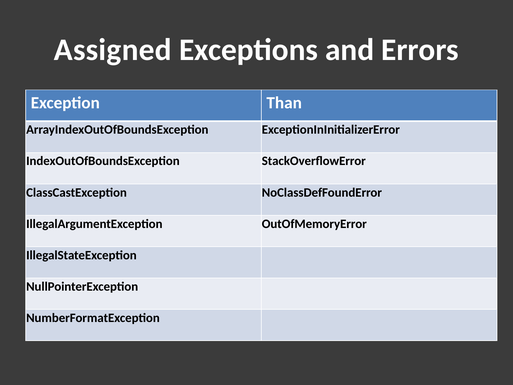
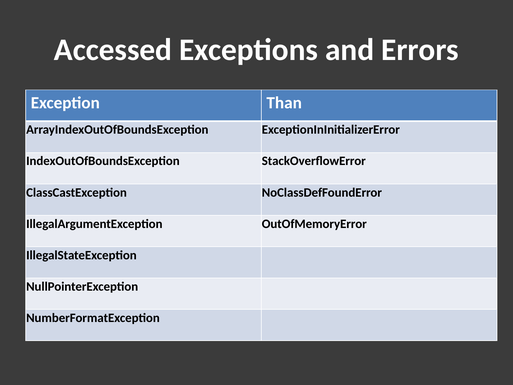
Assigned: Assigned -> Accessed (113, 50)
